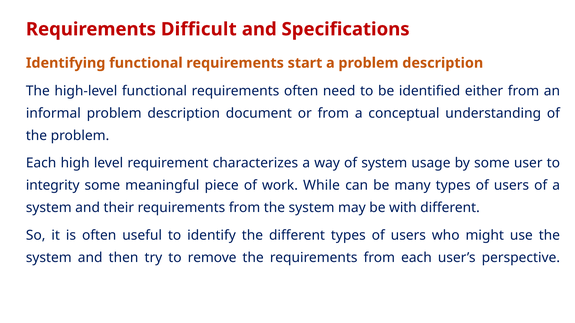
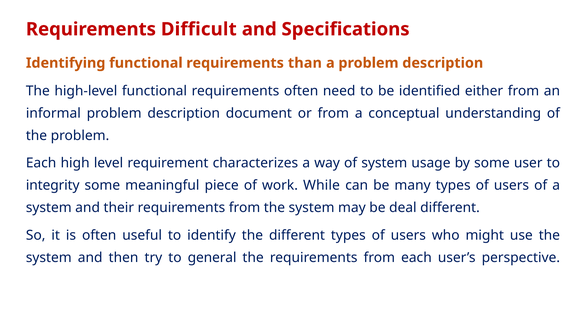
start: start -> than (305, 63)
with: with -> deal (403, 208)
remove: remove -> general (212, 258)
